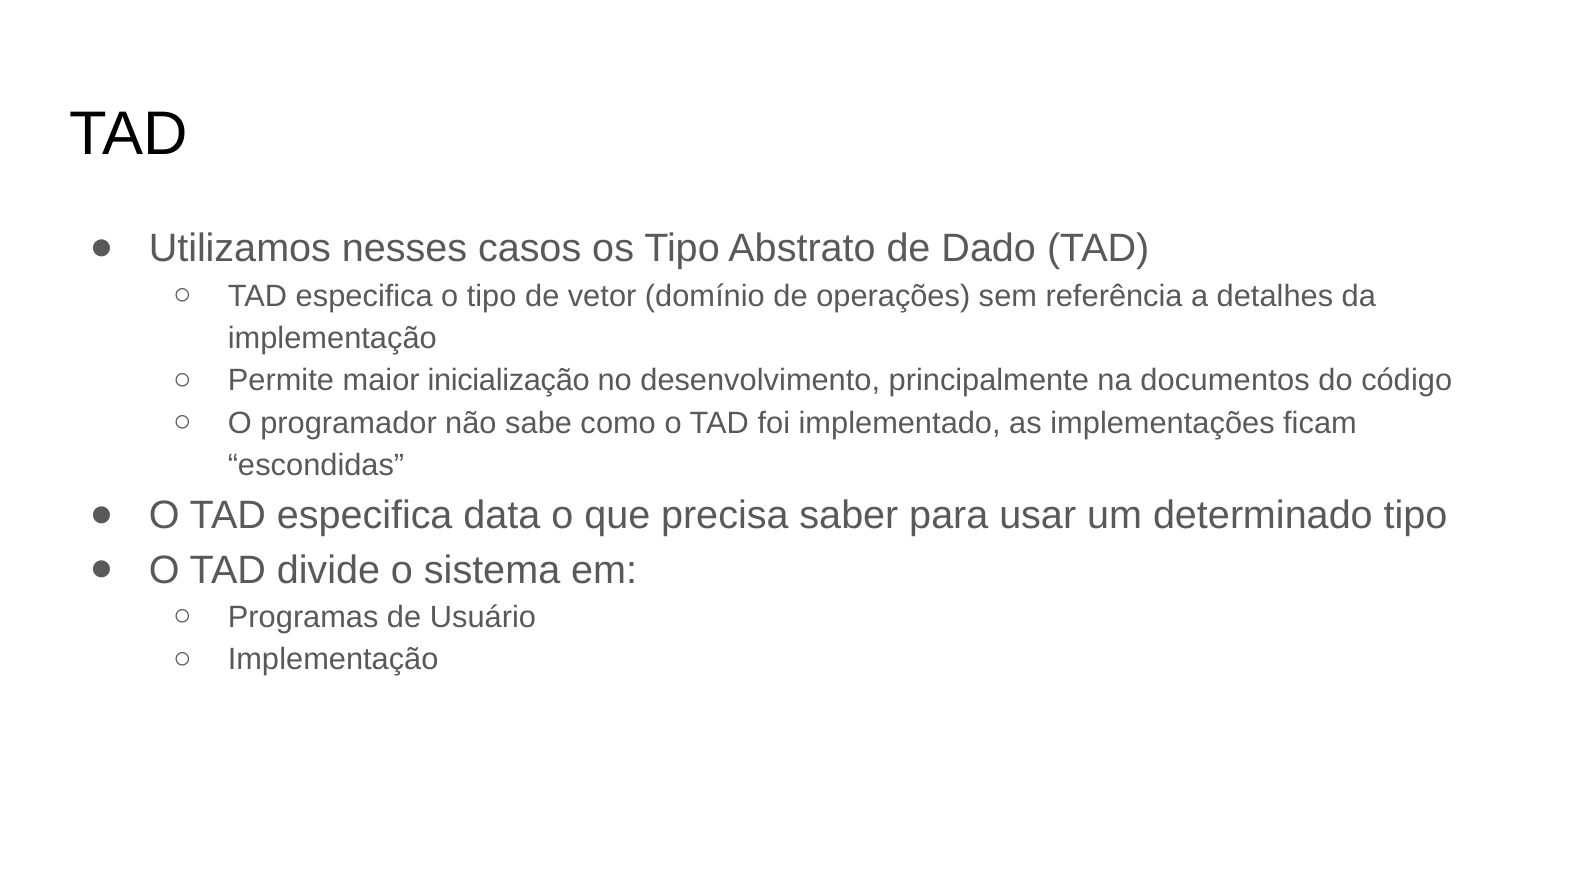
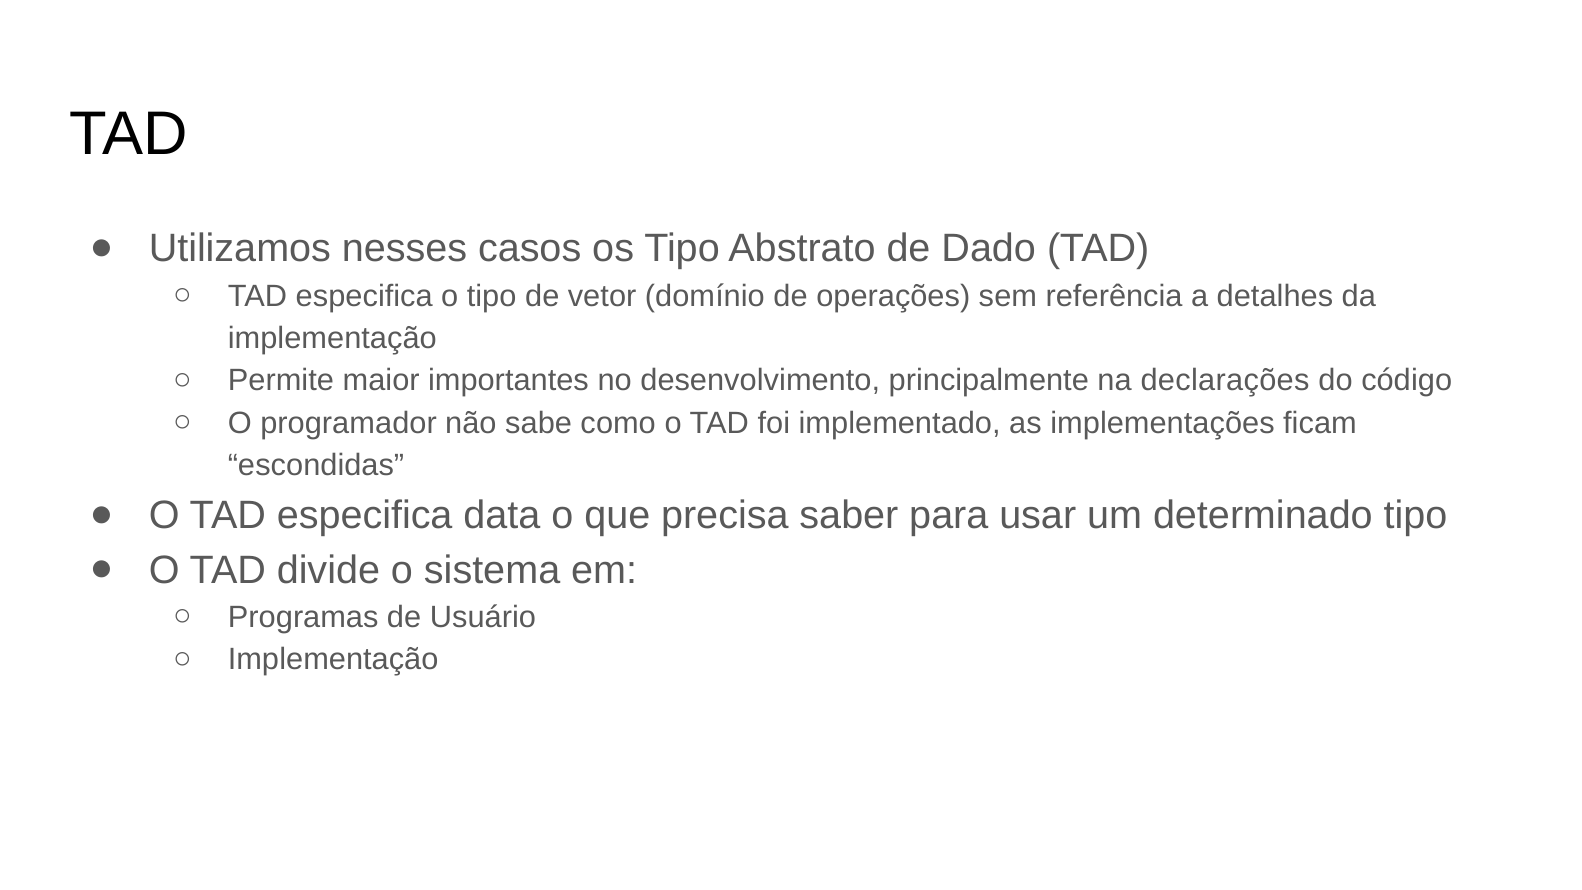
inicialização: inicialização -> importantes (508, 381)
documentos: documentos -> declarações (1225, 381)
